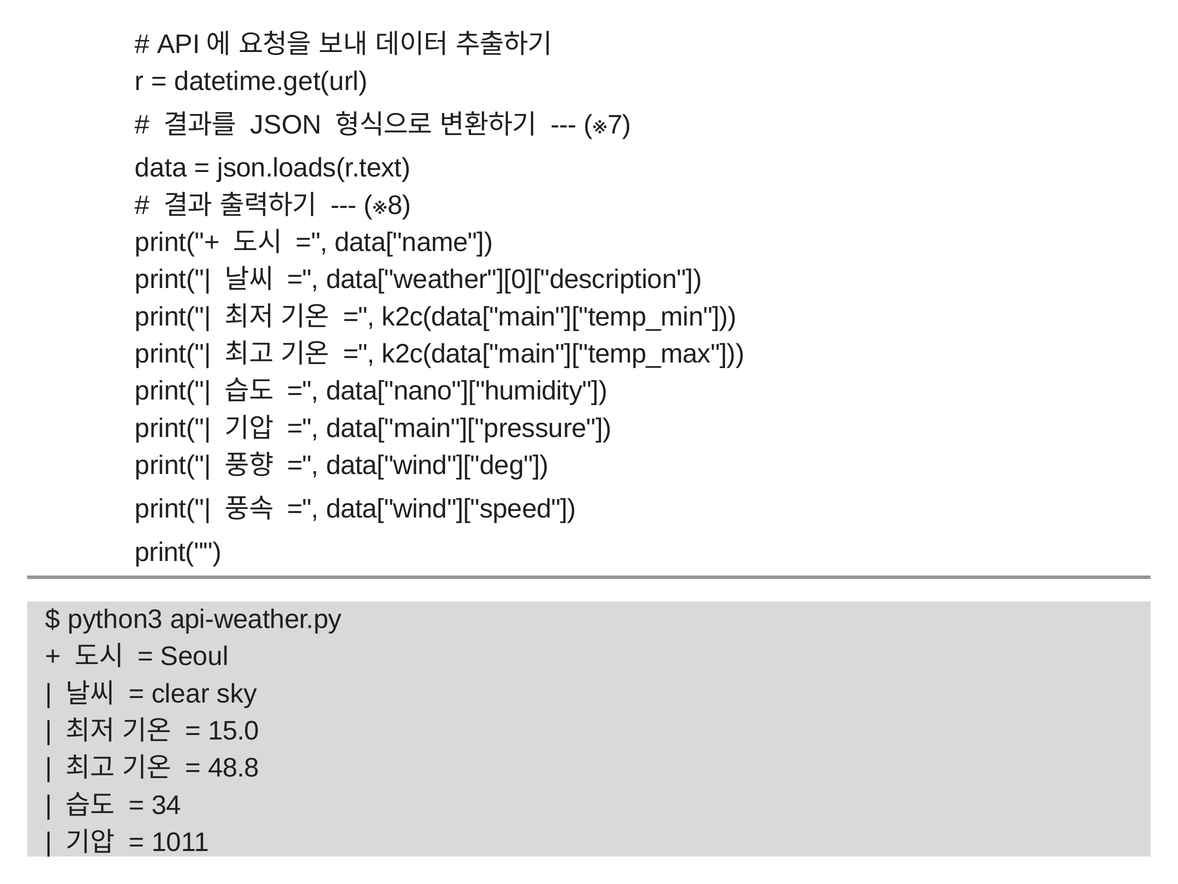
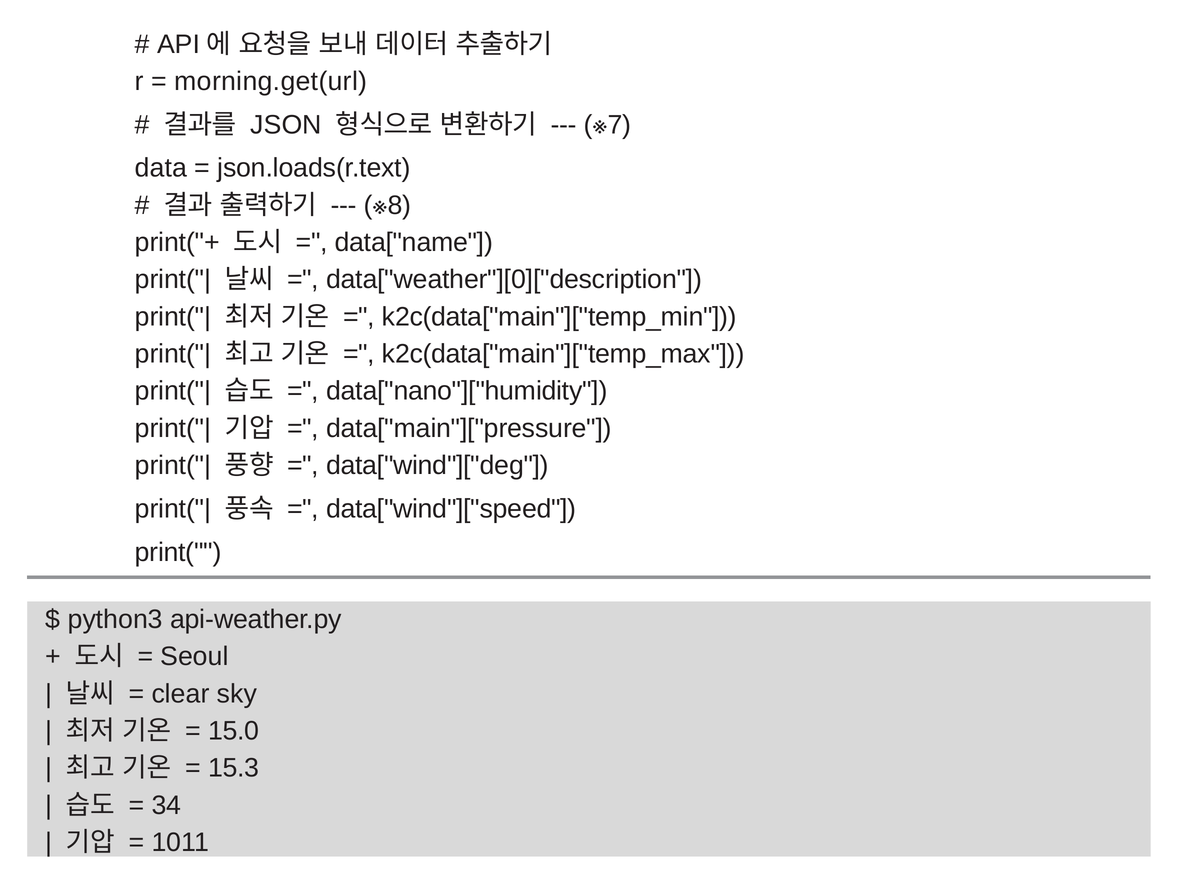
datetime.get(url: datetime.get(url -> morning.get(url (271, 81)
48.8: 48.8 -> 15.3 (234, 768)
